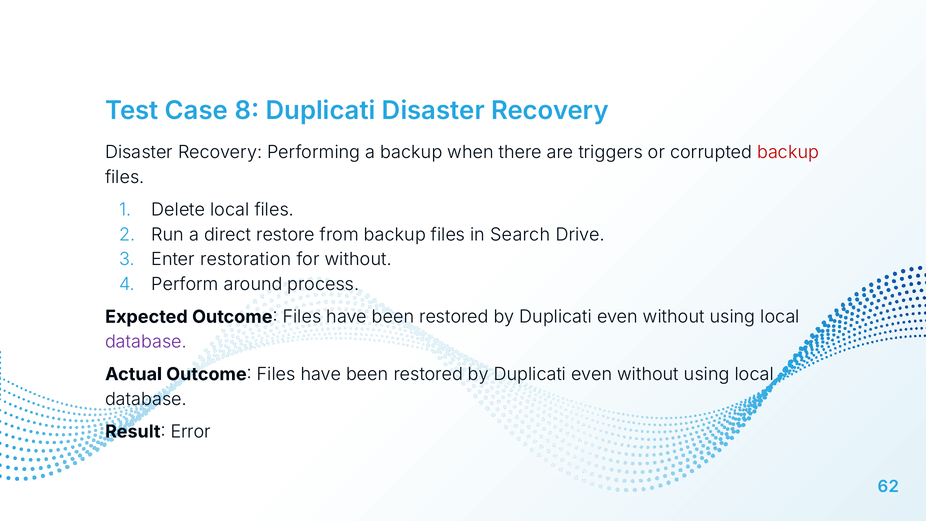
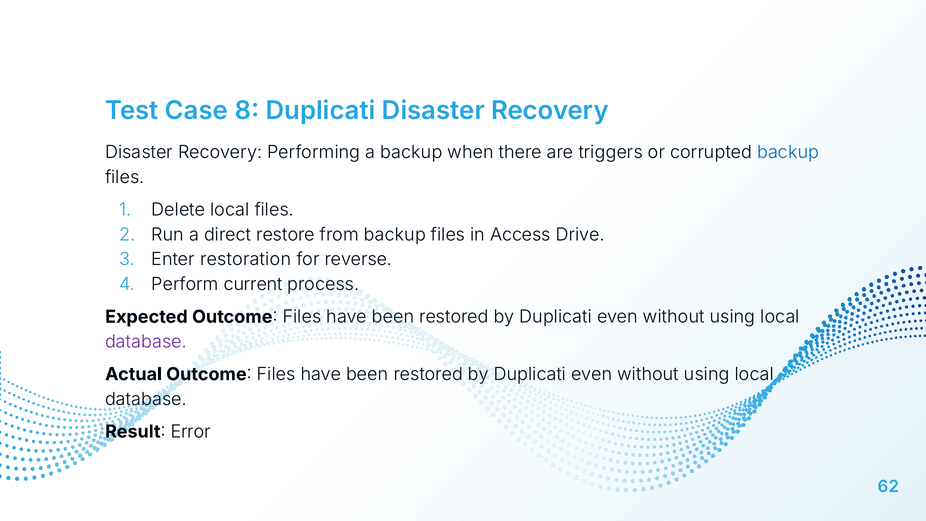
backup colour: red -> blue (788, 152)
Search: Search -> Access (520, 235)
for without: without -> reverse (358, 259)
around: around -> current (253, 284)
